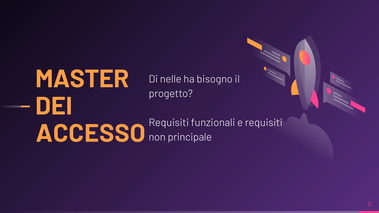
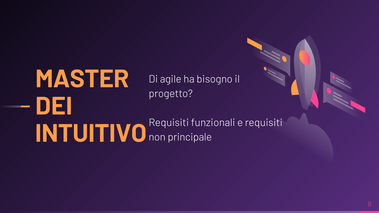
nelle: nelle -> agile (171, 79)
ACCESSO: ACCESSO -> INTUITIVO (91, 134)
